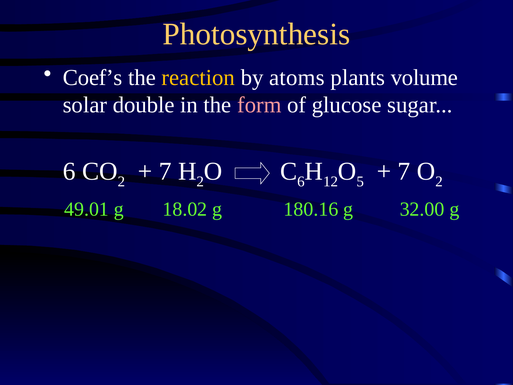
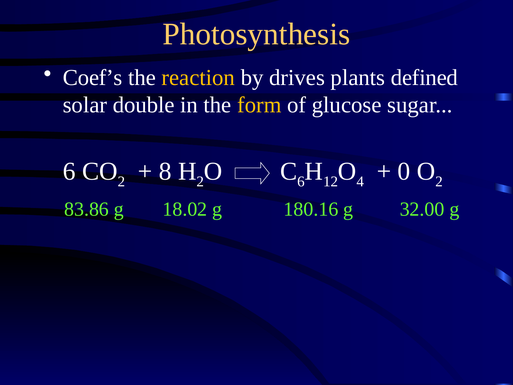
atoms: atoms -> drives (297, 78)
volume: volume -> defined (424, 78)
form colour: pink -> yellow (259, 105)
7: 7 -> 8 (165, 171)
5: 5 -> 4 (360, 181)
7: 7 -> 0 (404, 171)
49.01: 49.01 -> 83.86 (87, 209)
